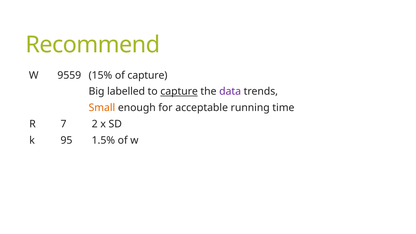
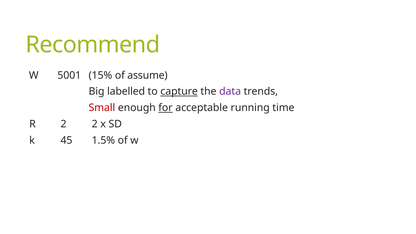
9559: 9559 -> 5001 (69, 75)
of capture: capture -> assume (147, 75)
Small colour: orange -> red (102, 108)
for underline: none -> present (165, 108)
R 7: 7 -> 2 (64, 124)
95: 95 -> 45 (66, 140)
